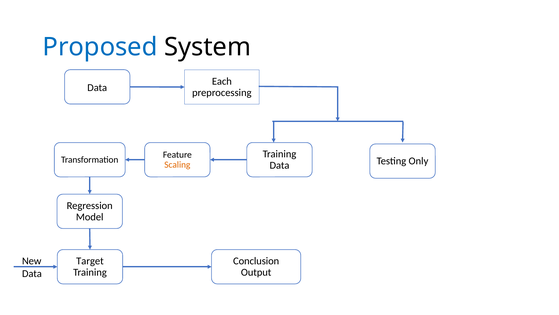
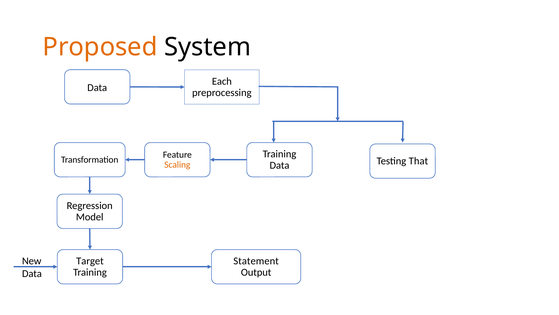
Proposed colour: blue -> orange (100, 47)
Only: Only -> That (418, 161)
Conclusion: Conclusion -> Statement (256, 261)
